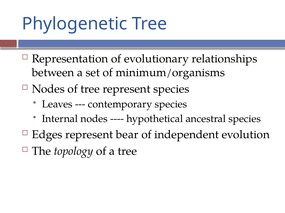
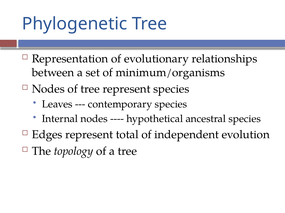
bear: bear -> total (127, 135)
